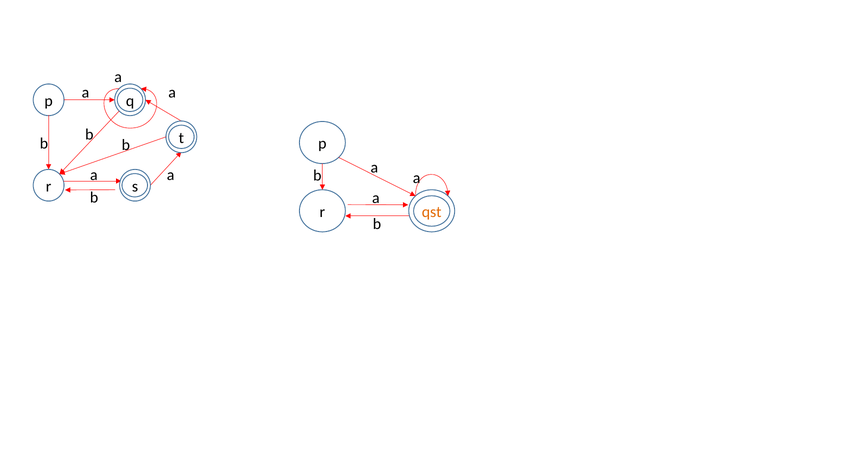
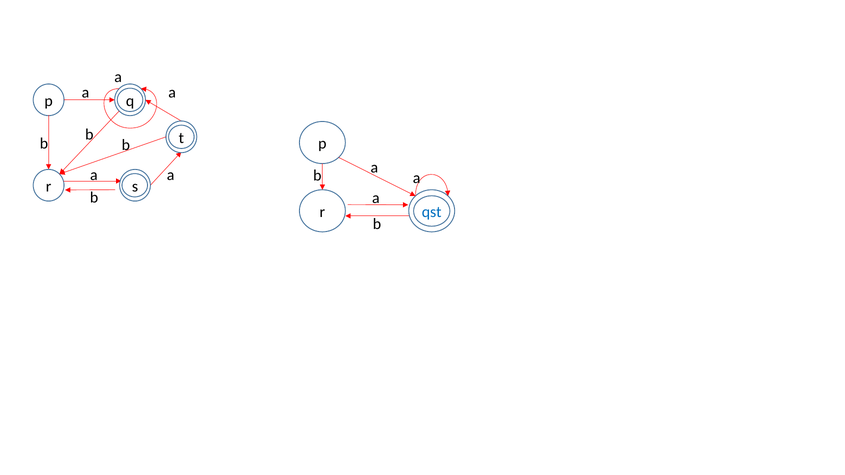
qst colour: orange -> blue (432, 212)
